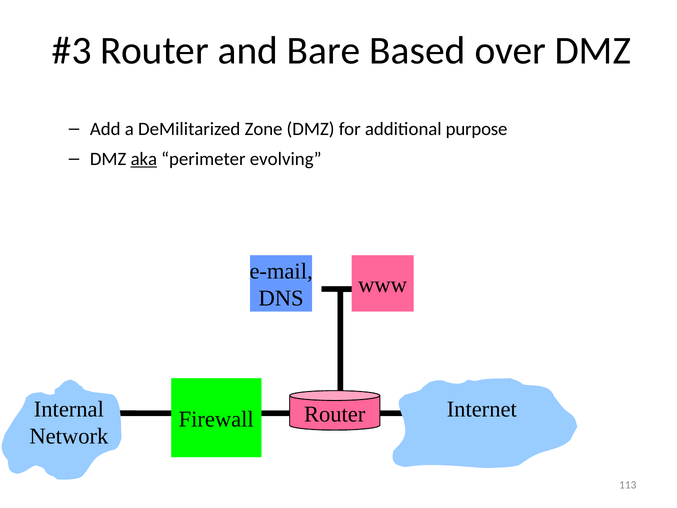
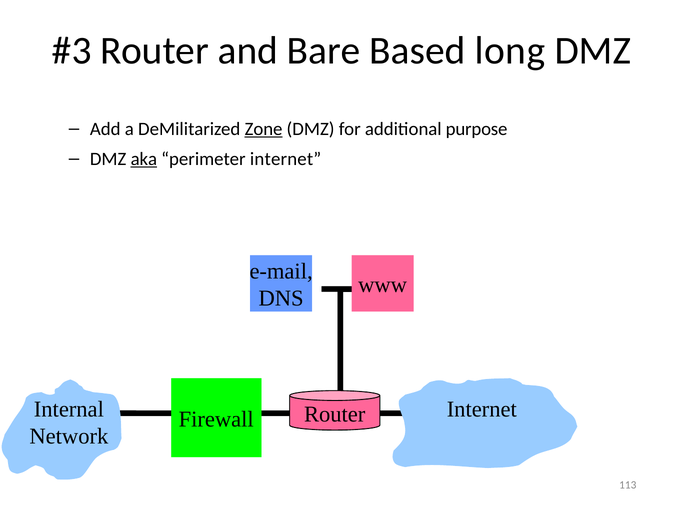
over: over -> long (510, 51)
Zone underline: none -> present (264, 129)
perimeter evolving: evolving -> internet (286, 159)
